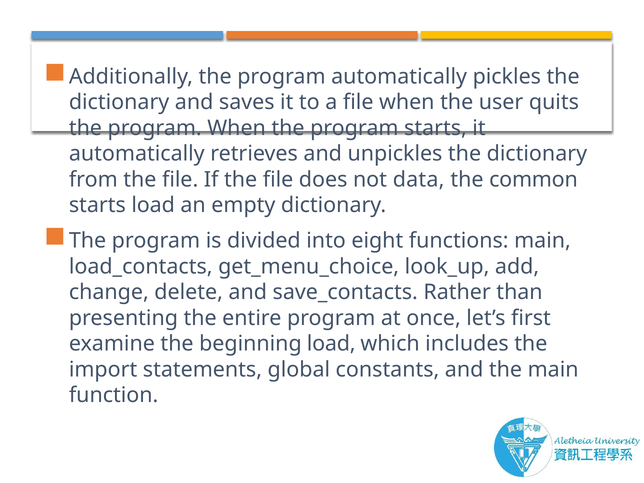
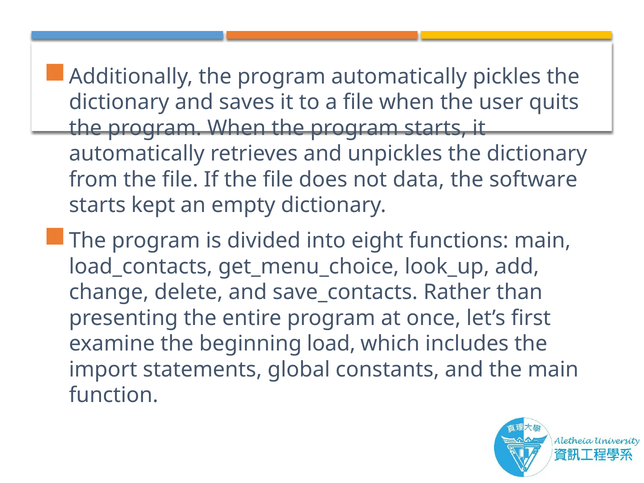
common: common -> software (533, 180)
starts load: load -> kept (153, 205)
